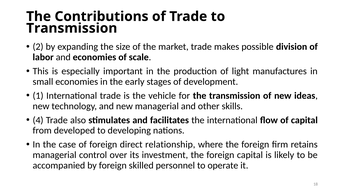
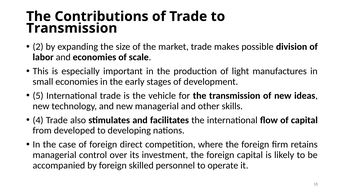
1: 1 -> 5 (38, 96)
relationship: relationship -> competition (170, 145)
